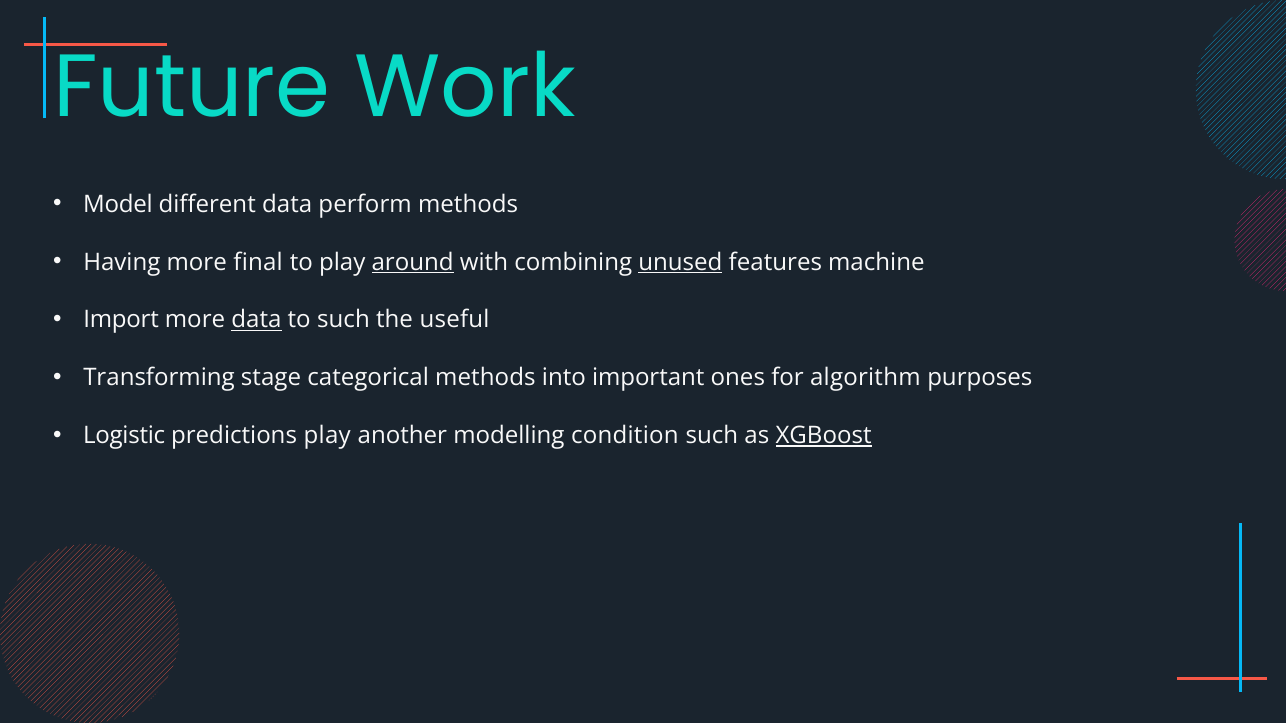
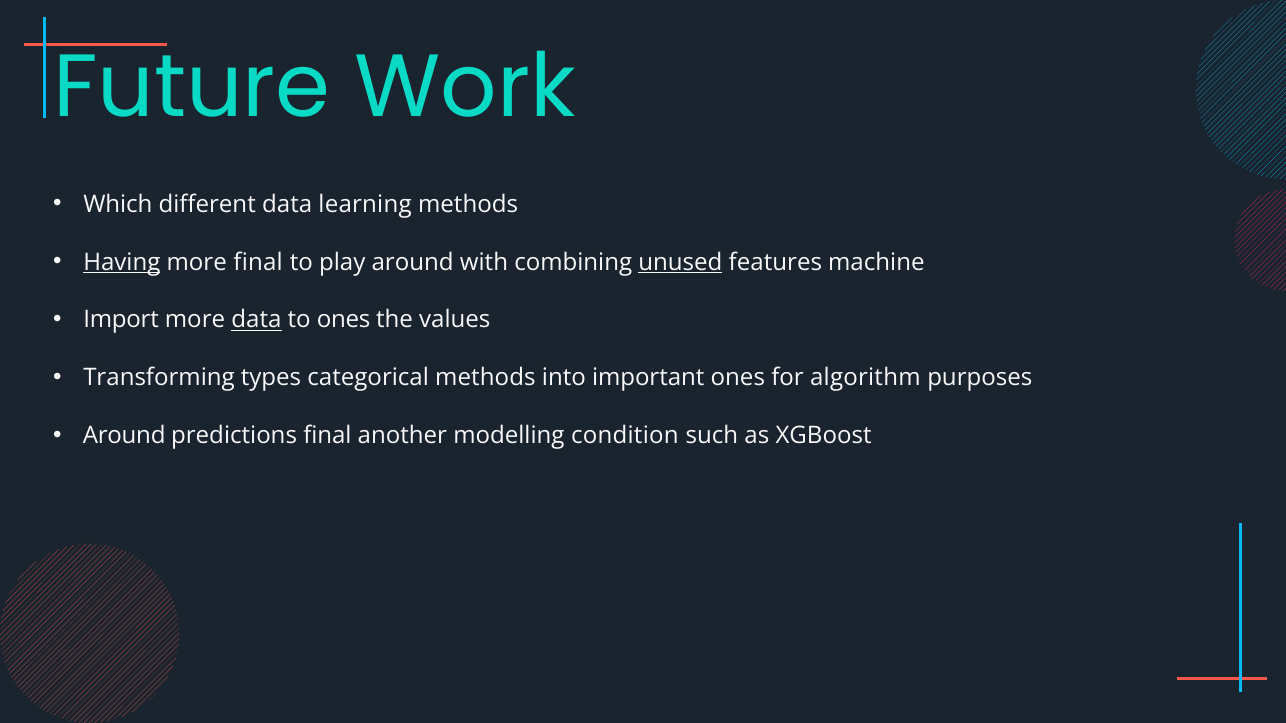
Model: Model -> Which (118, 204)
perform: perform -> learning (365, 204)
Having underline: none -> present (122, 262)
around underline: present -> none (413, 262)
to such: such -> ones (344, 320)
useful: useful -> values (455, 320)
stage: stage -> types (271, 378)
Logistic: Logistic -> Around (124, 436)
predictions play: play -> final (327, 436)
XGBoost underline: present -> none (824, 436)
